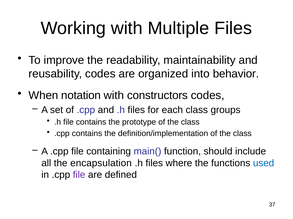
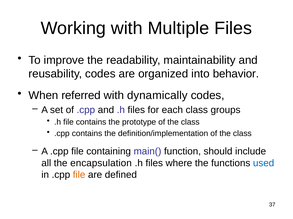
notation: notation -> referred (81, 96)
constructors: constructors -> dynamically (157, 96)
file colour: purple -> orange (79, 175)
